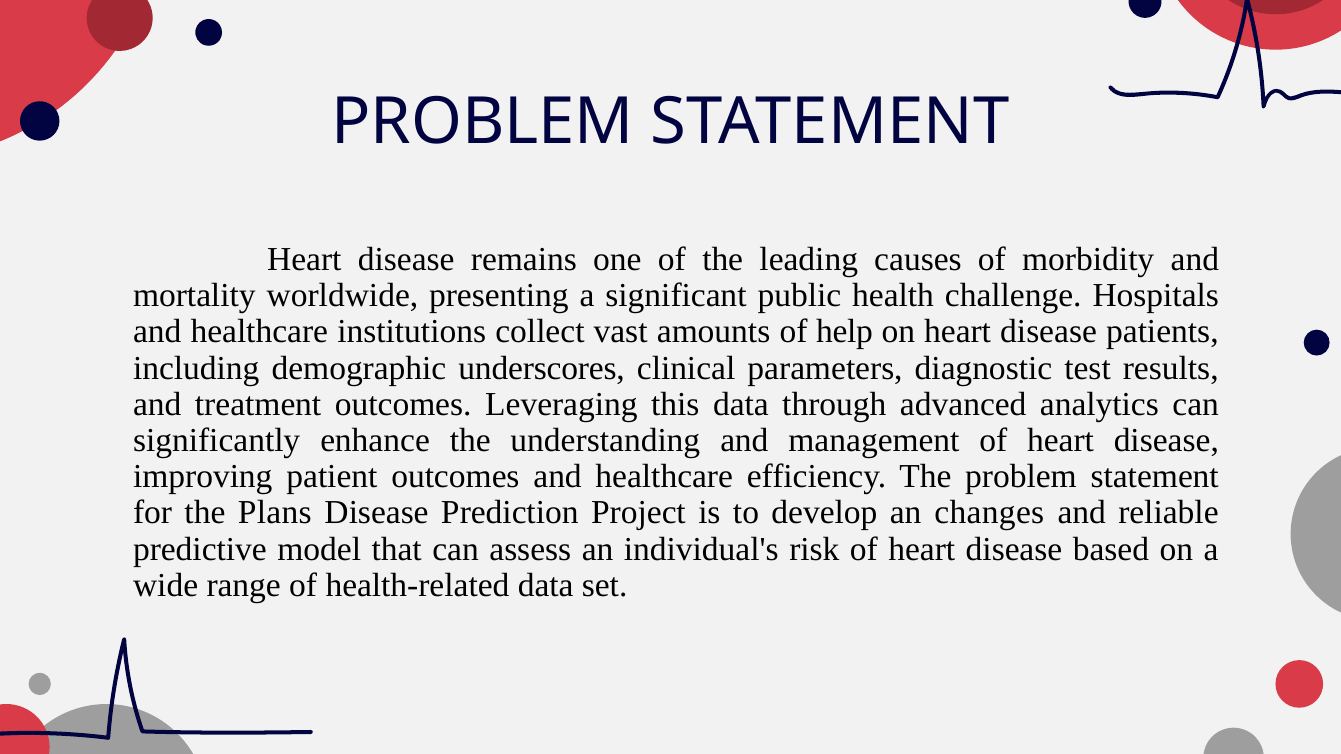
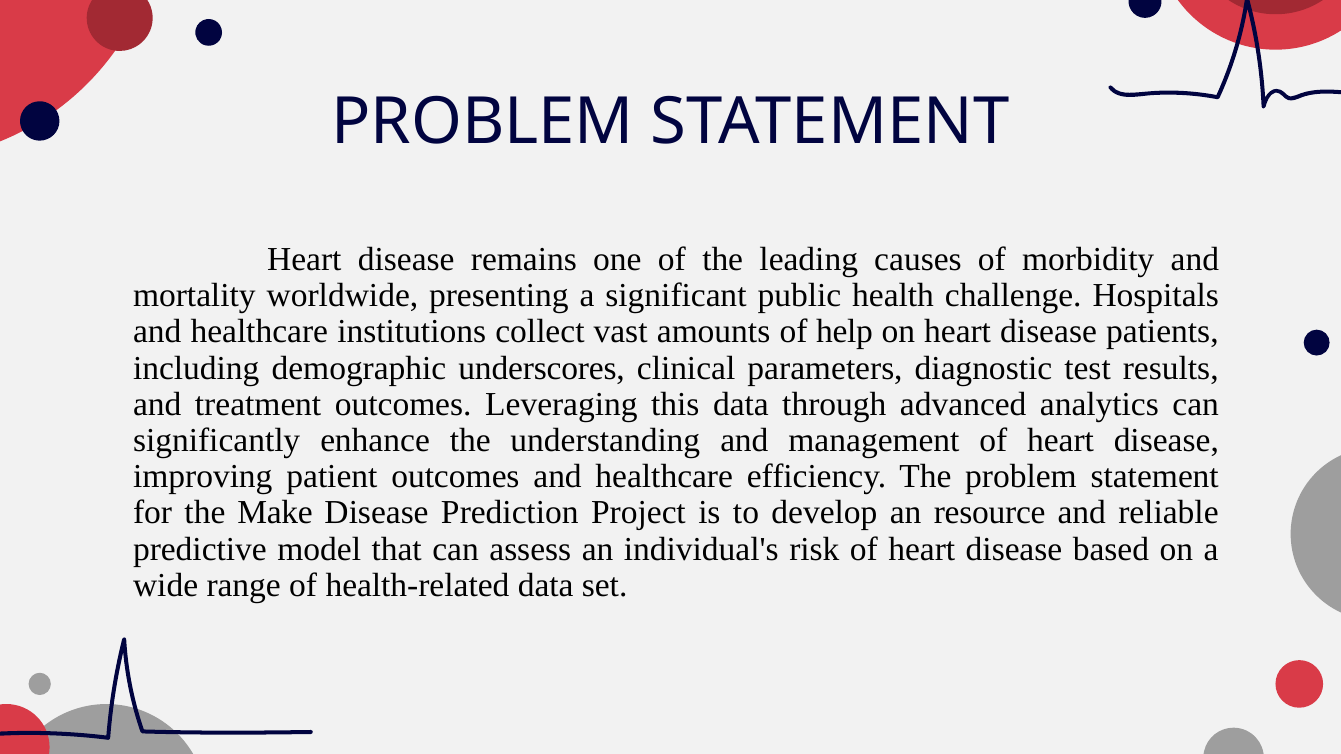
Plans: Plans -> Make (275, 513)
changes: changes -> resource (990, 513)
